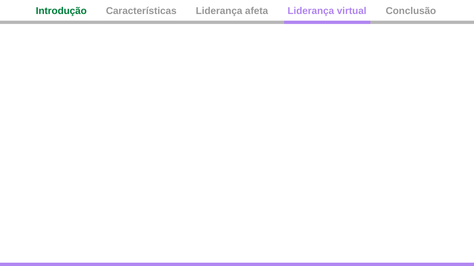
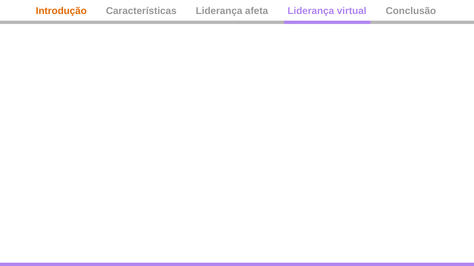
Introdução colour: green -> orange (61, 11)
